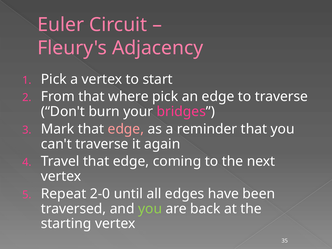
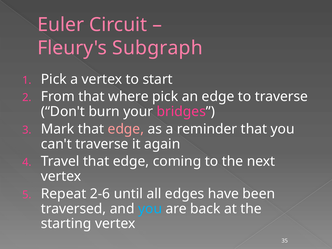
Adjacency: Adjacency -> Subgraph (157, 48)
2-0: 2-0 -> 2-6 (100, 194)
you colour: light green -> light blue (150, 209)
